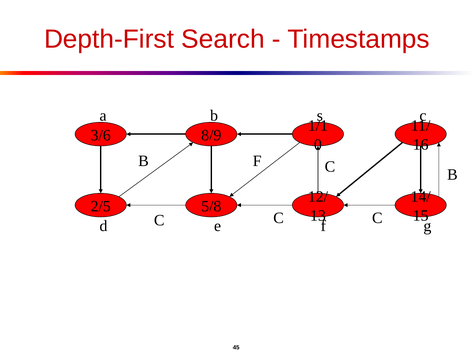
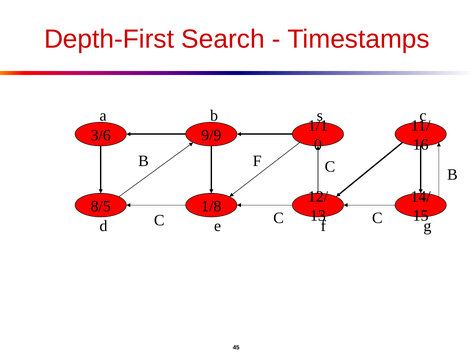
8/9: 8/9 -> 9/9 (211, 135)
2/5: 2/5 -> 8/5 (101, 206)
5/8: 5/8 -> 1/8 (211, 206)
